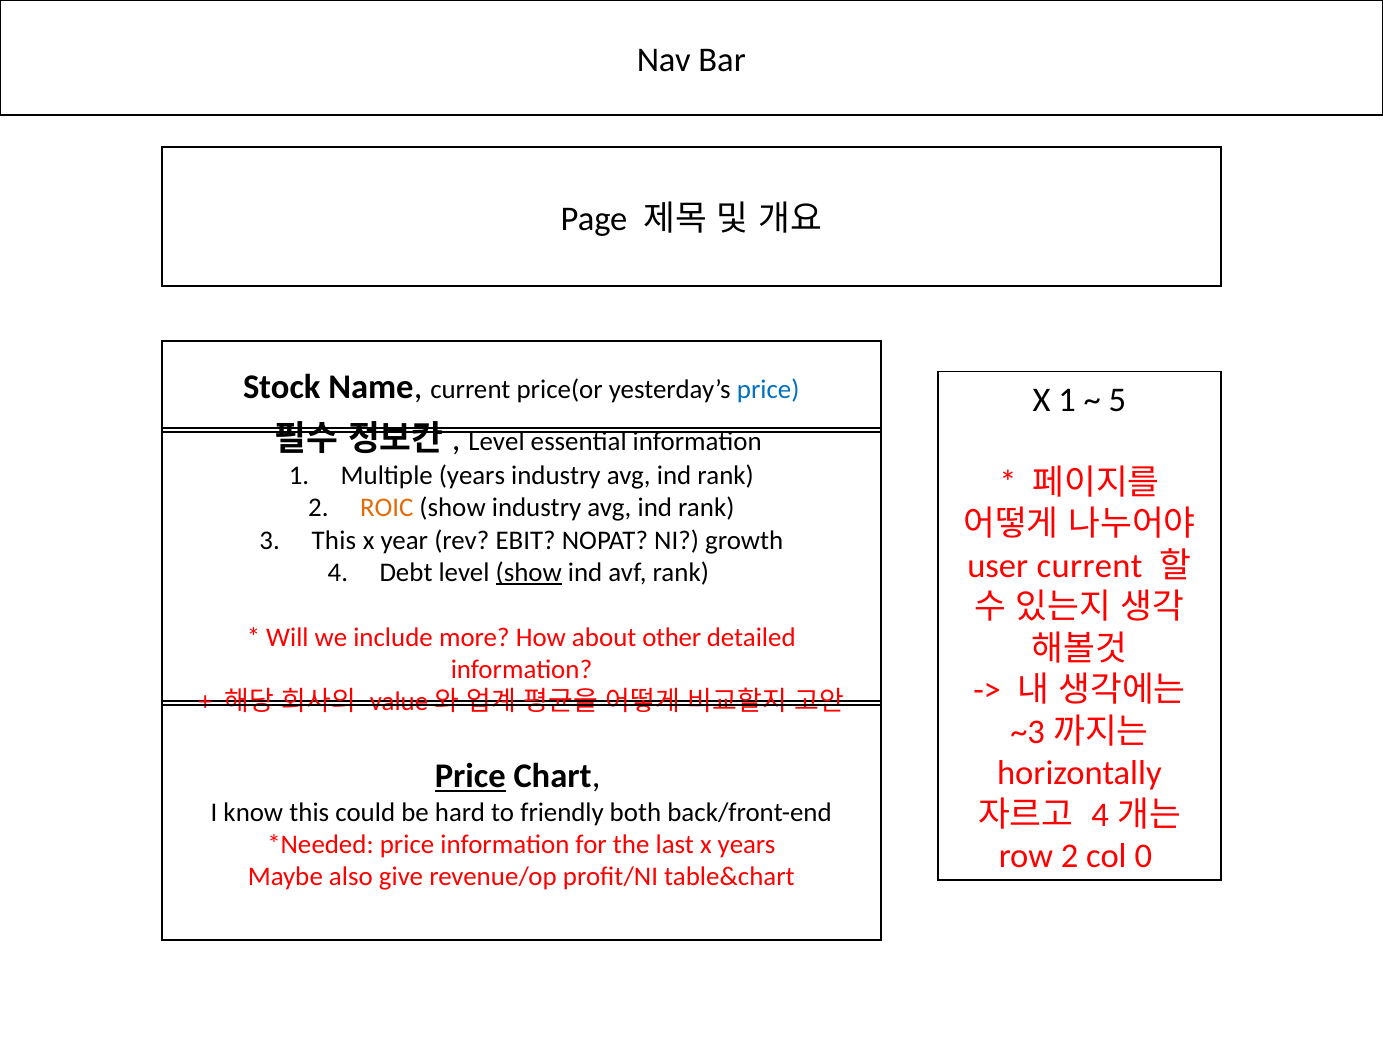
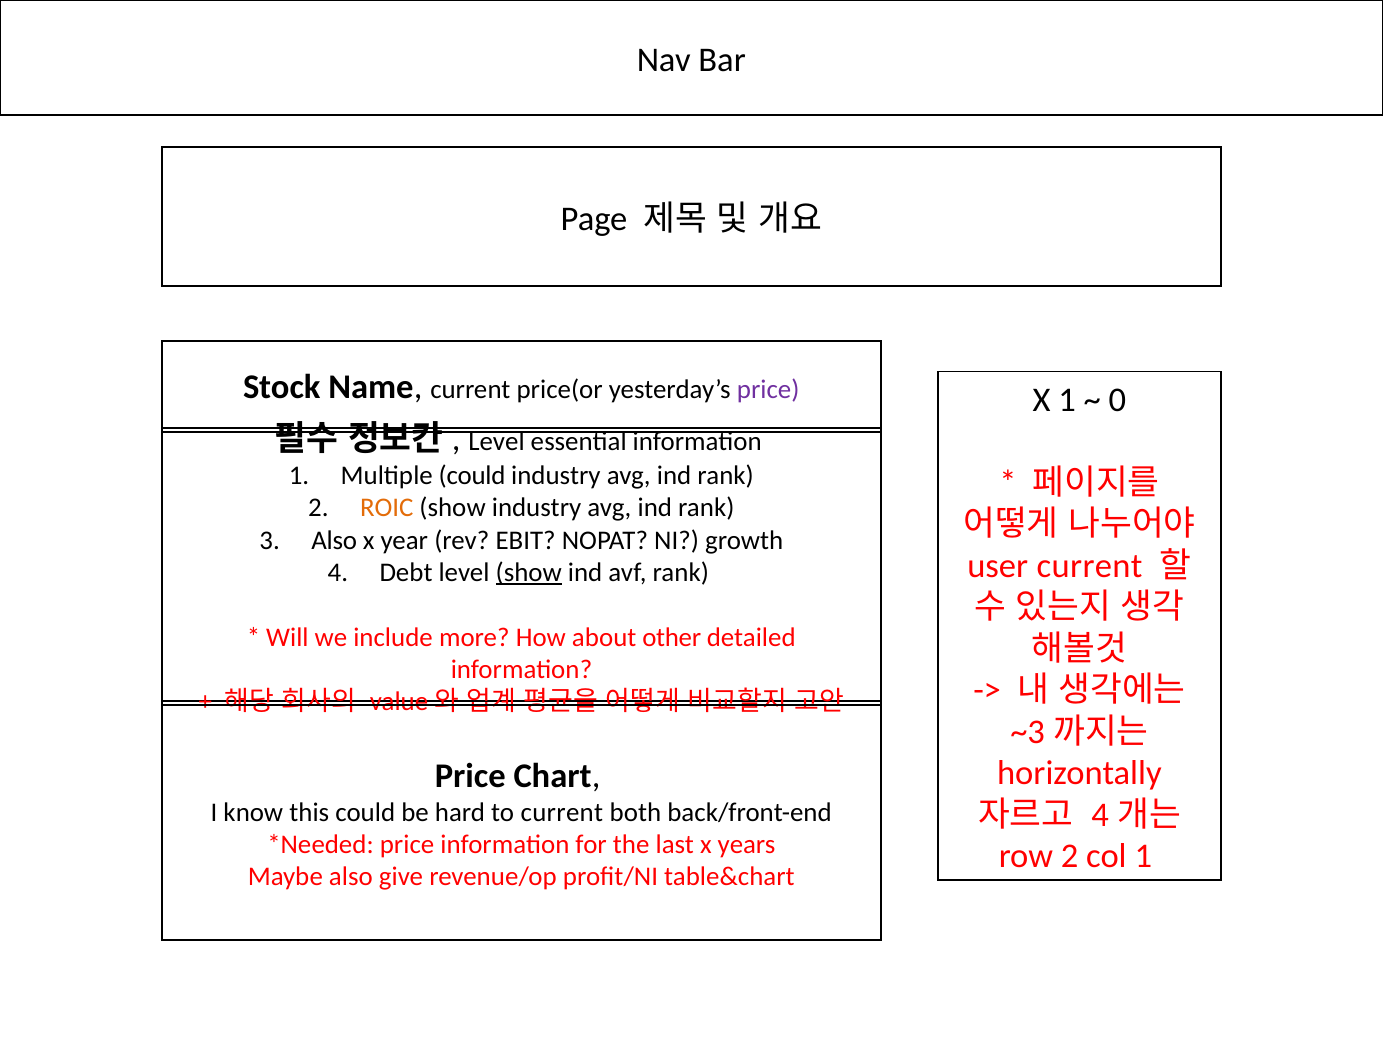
price colour: blue -> purple (768, 389)
5: 5 -> 0 (1117, 400)
Multiple years: years -> could (472, 476)
This: This -> Also (334, 541)
Price underline: present -> none (470, 776)
to friendly: friendly -> current (562, 813)
col 0: 0 -> 1 (1143, 857)
